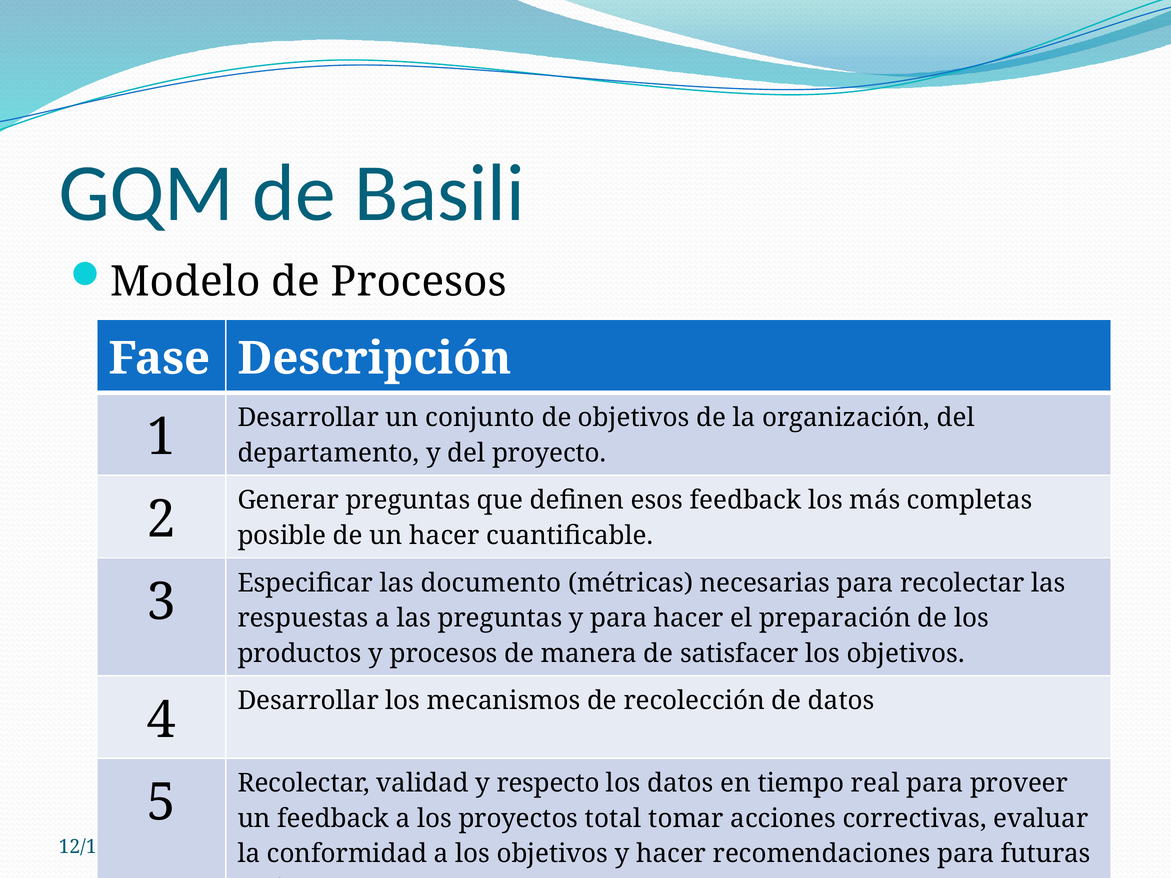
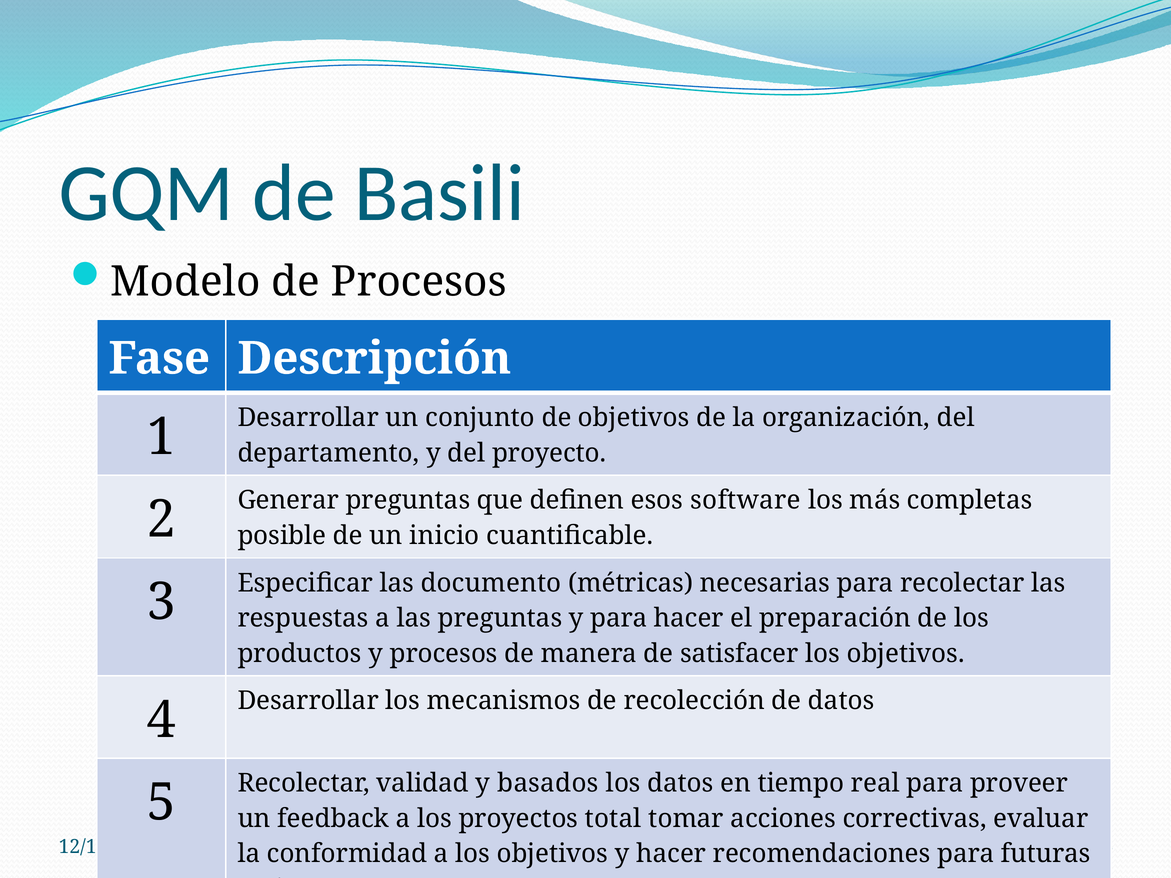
esos feedback: feedback -> software (746, 500)
un hacer: hacer -> inicio (444, 536)
respecto: respecto -> basados (548, 783)
